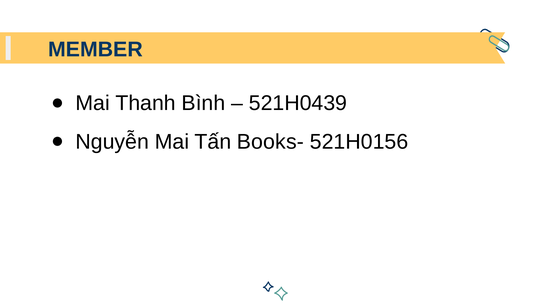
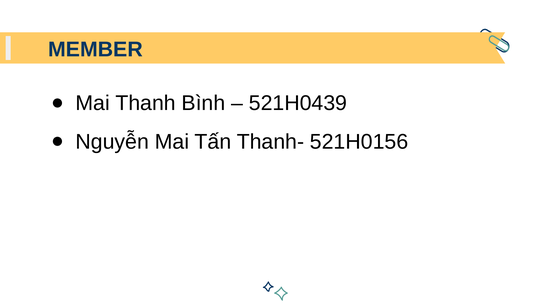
Books-: Books- -> Thanh- (270, 142)
